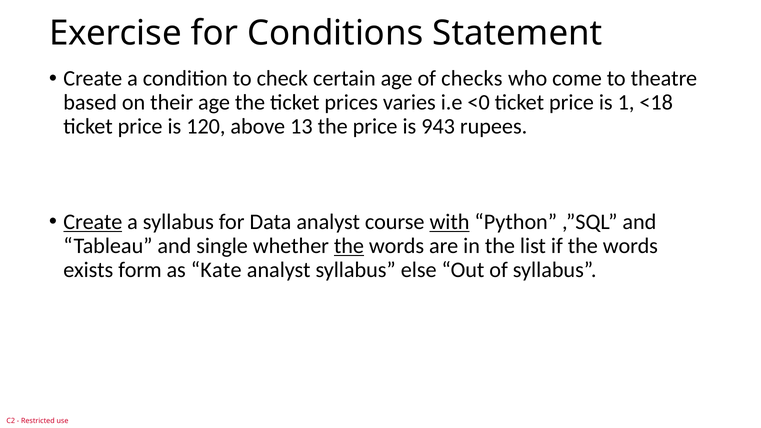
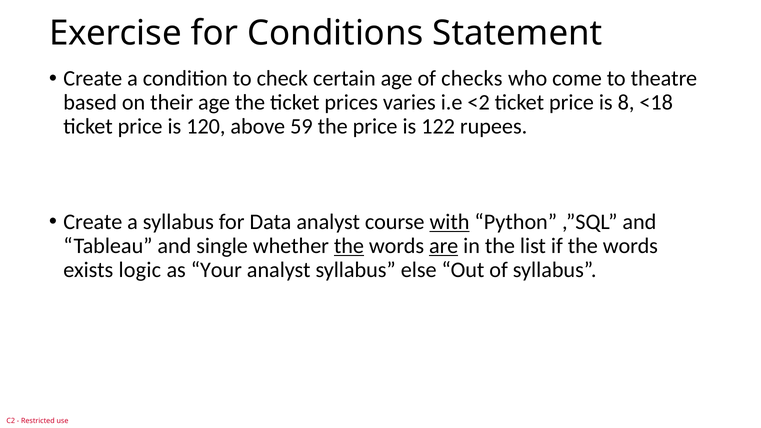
<0: <0 -> <2 (479, 103)
1: 1 -> 8 (626, 103)
13: 13 -> 59 (301, 126)
943: 943 -> 122 (438, 126)
Create underline: present -> none (93, 222)
are underline: none -> present (444, 246)
form: form -> logic (140, 270)
Kate: Kate -> Your (216, 270)
